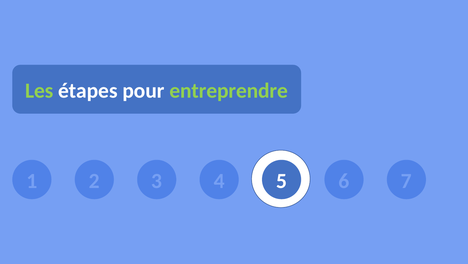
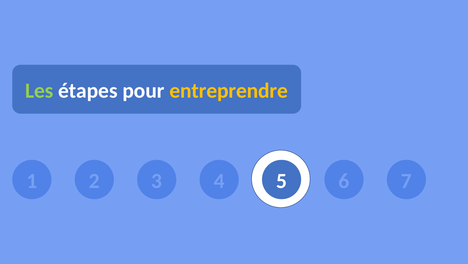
entreprendre colour: light green -> yellow (229, 90)
